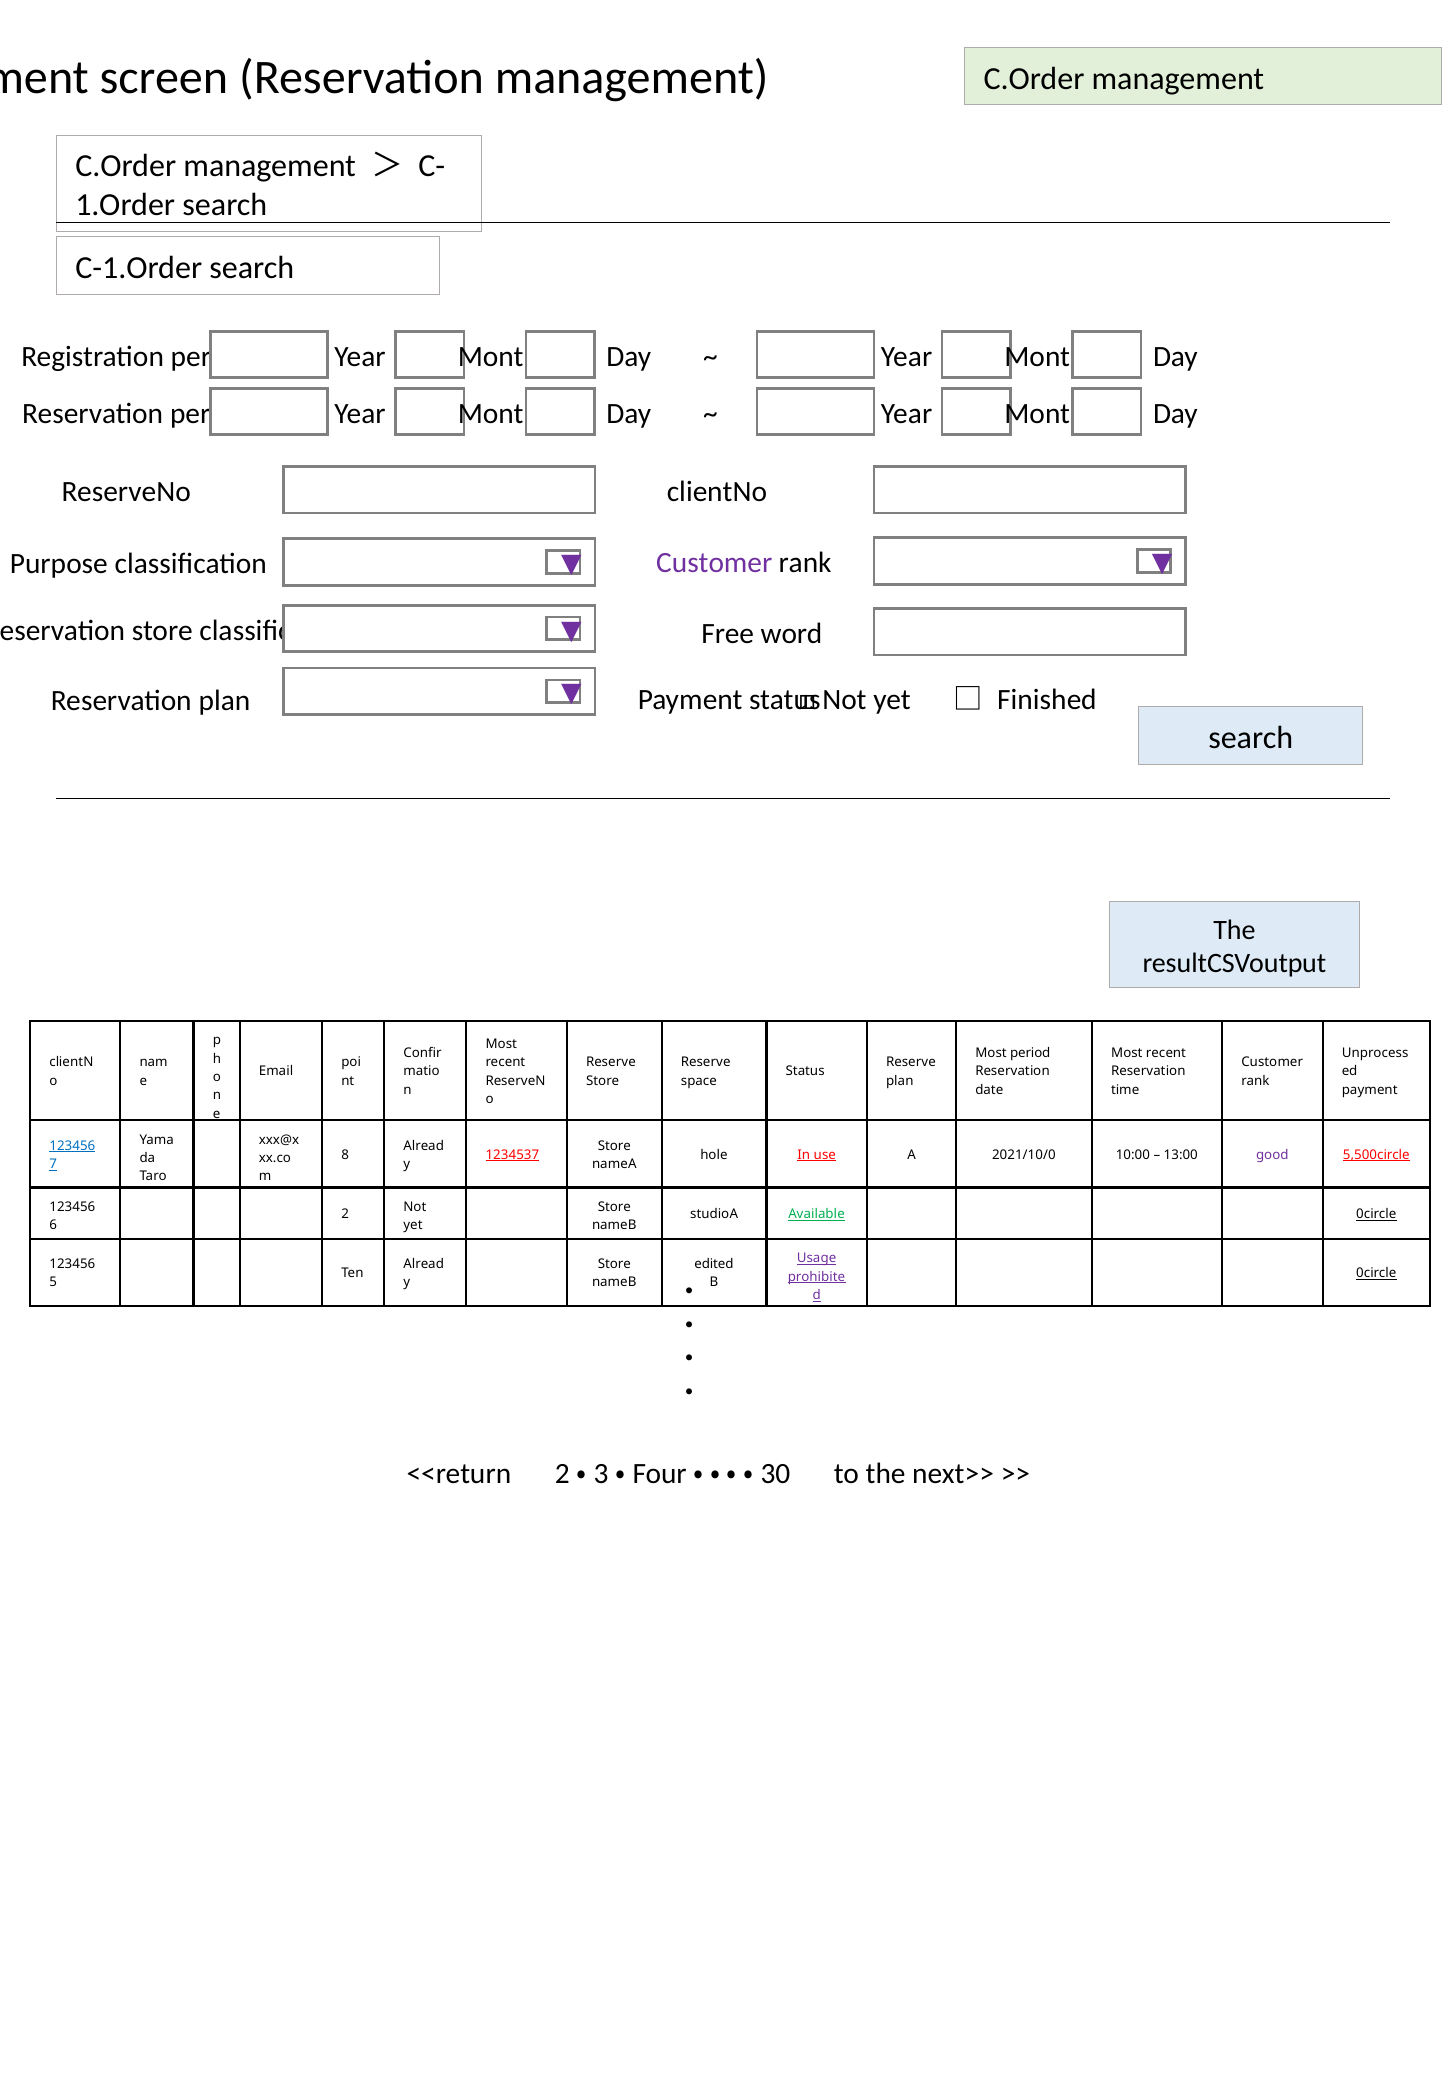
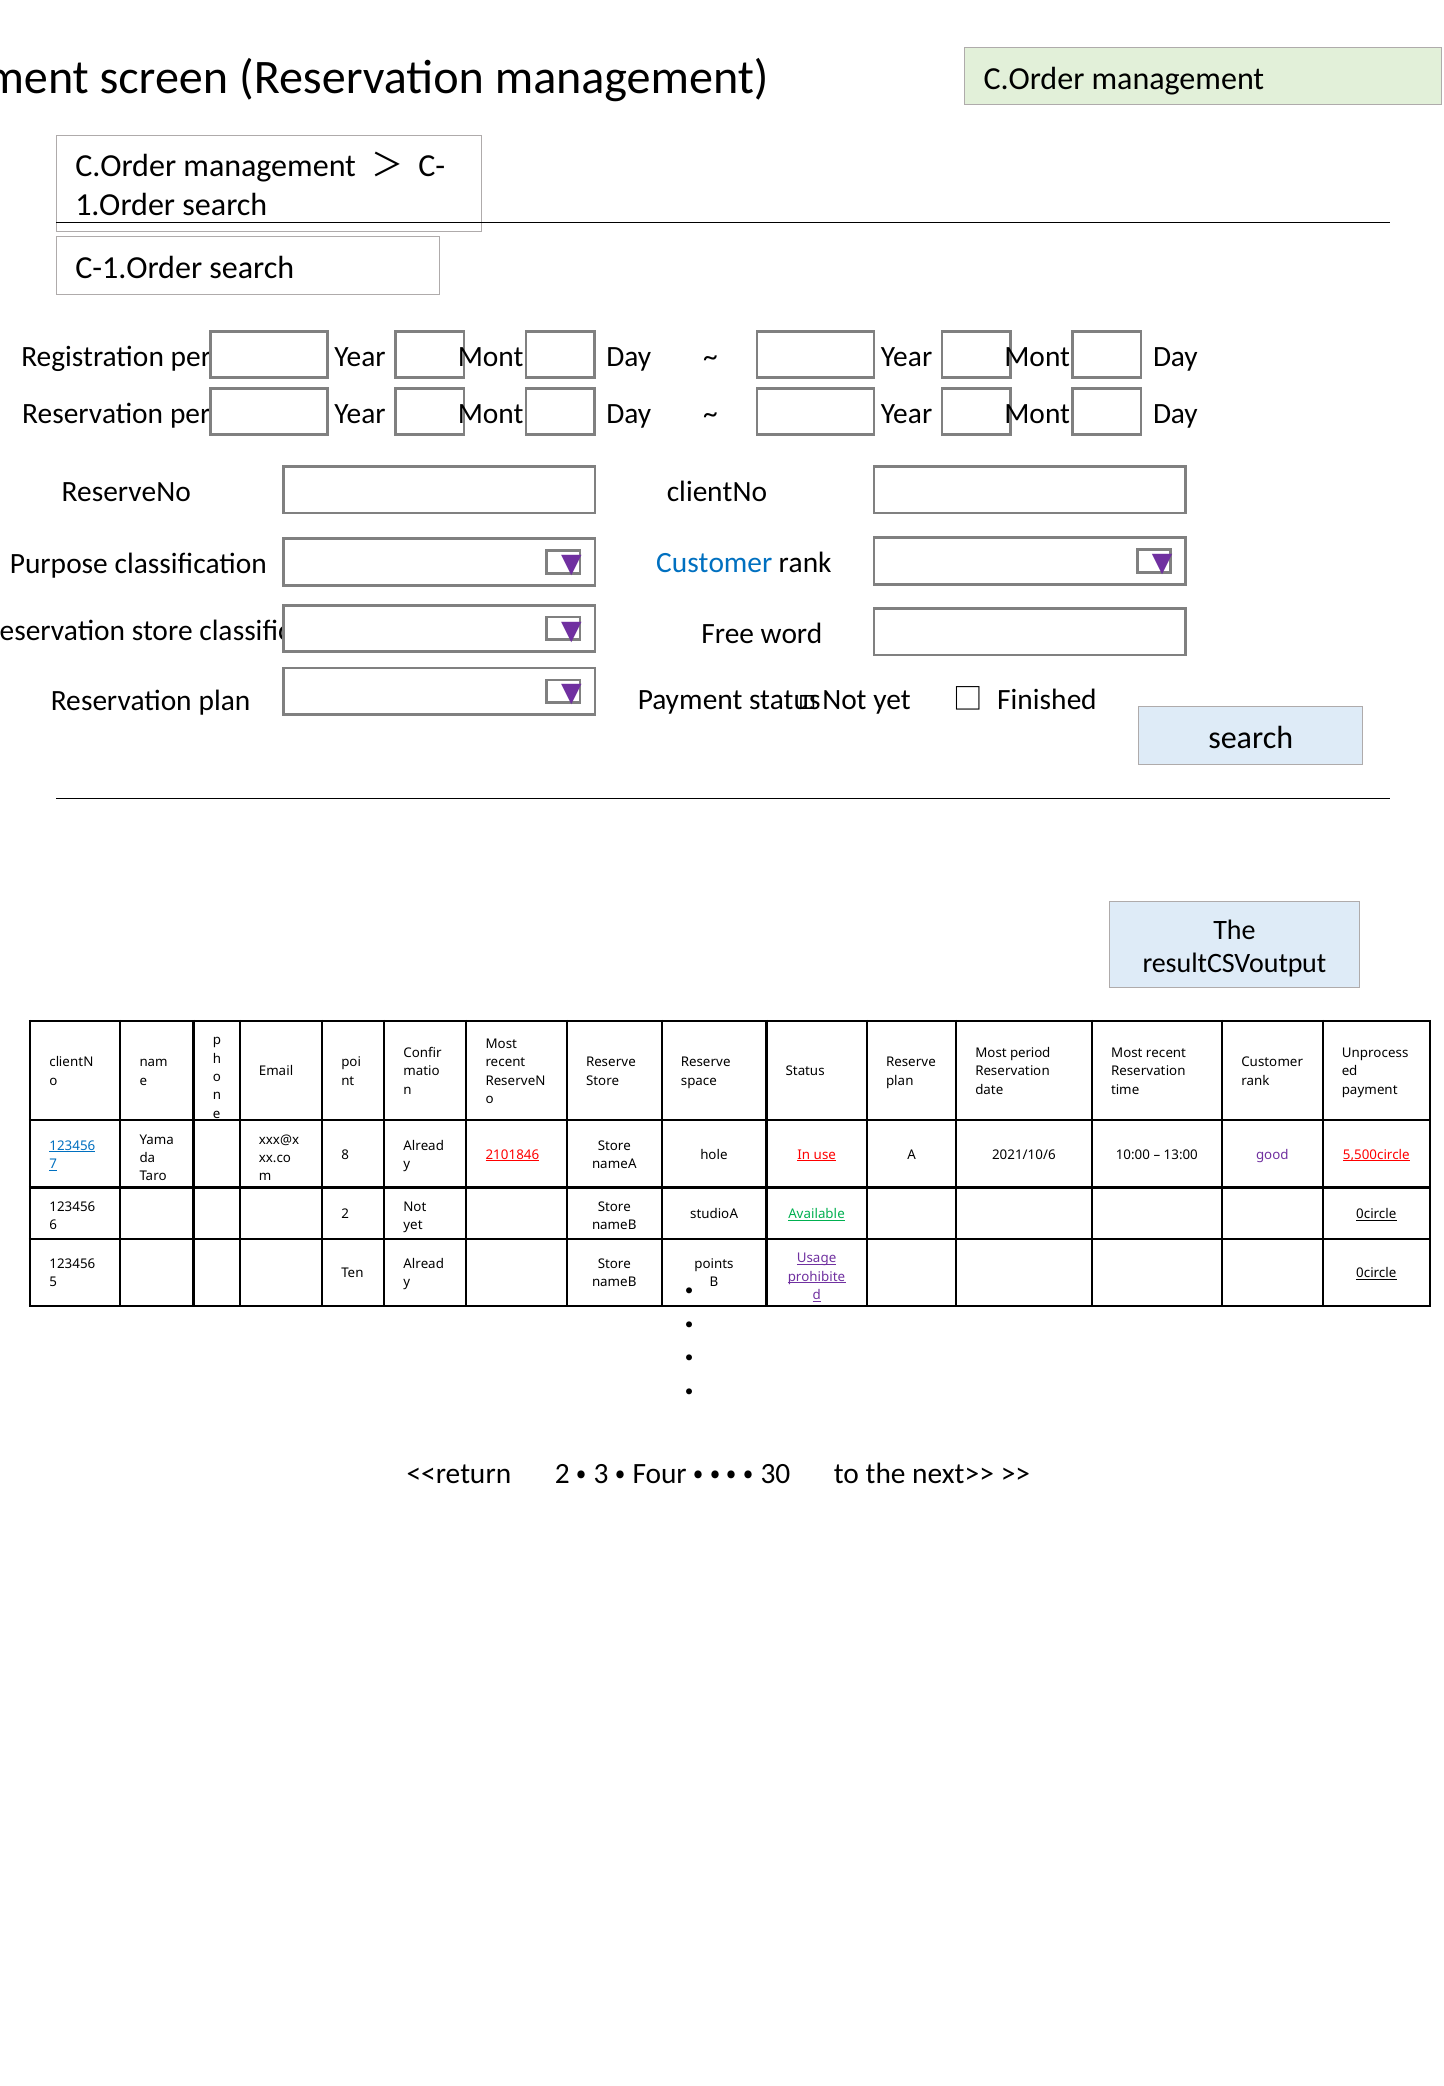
Customer colour: purple -> blue (714, 563)
1234537: 1234537 -> 2101846 (512, 1155)
2021/10/0: 2021/10/0 -> 2021/10/6 (1024, 1155)
edited: edited -> points (714, 1264)
